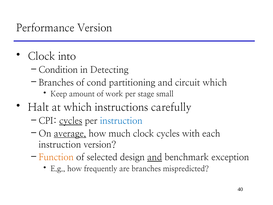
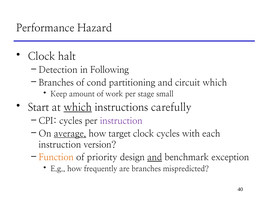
Performance Version: Version -> Hazard (95, 28)
into: into -> halt (67, 56)
Condition: Condition -> Detection (58, 70)
Detecting: Detecting -> Following (110, 70)
Halt: Halt -> Start (39, 107)
which underline: none -> present (78, 107)
cycles underline: present -> none (71, 121)
instruction colour: blue -> purple (121, 121)
much: much -> target (120, 134)
selected: selected -> priority (102, 157)
